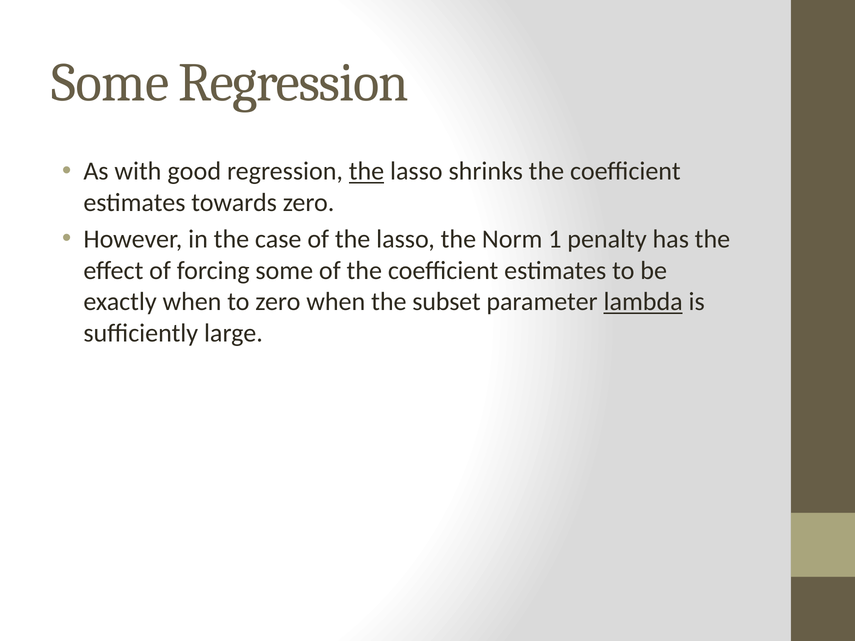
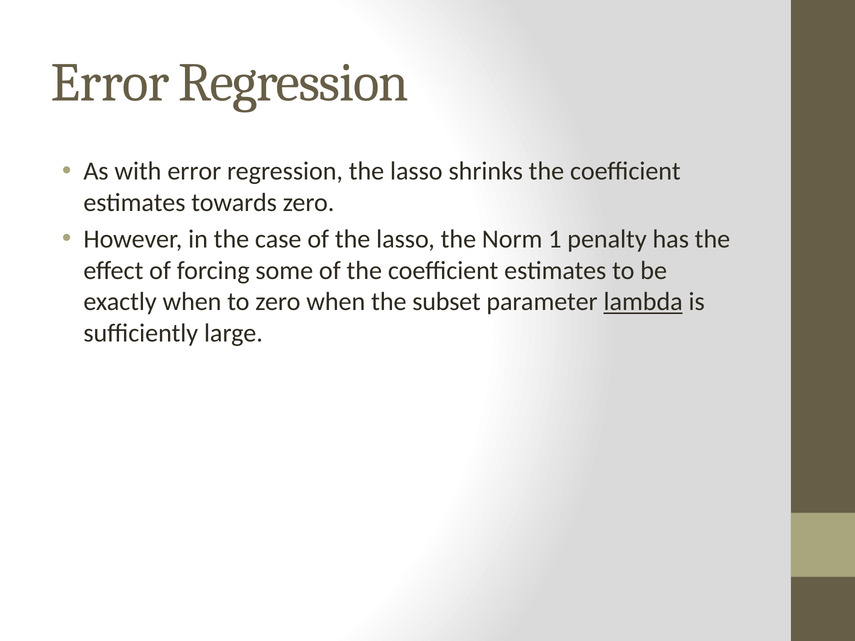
Some: Some -> Error (110, 83)
with good: good -> error (194, 171)
the underline: present -> none (367, 171)
